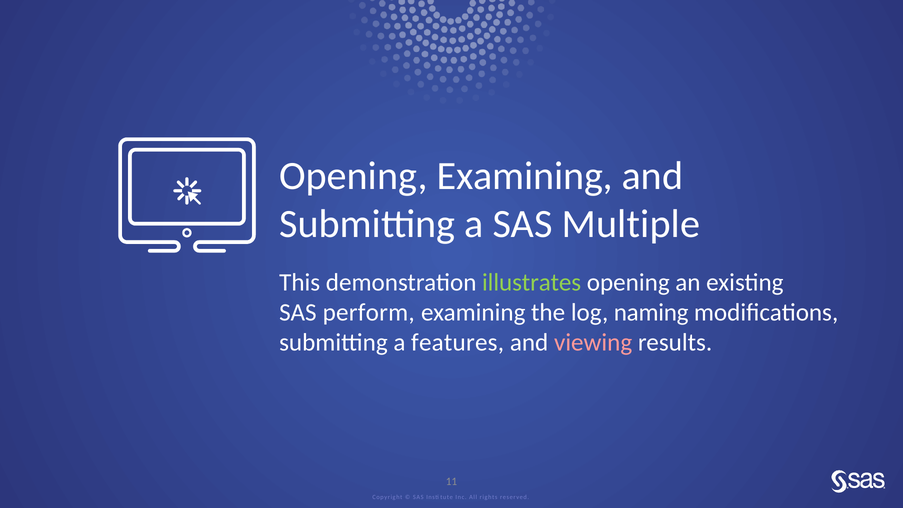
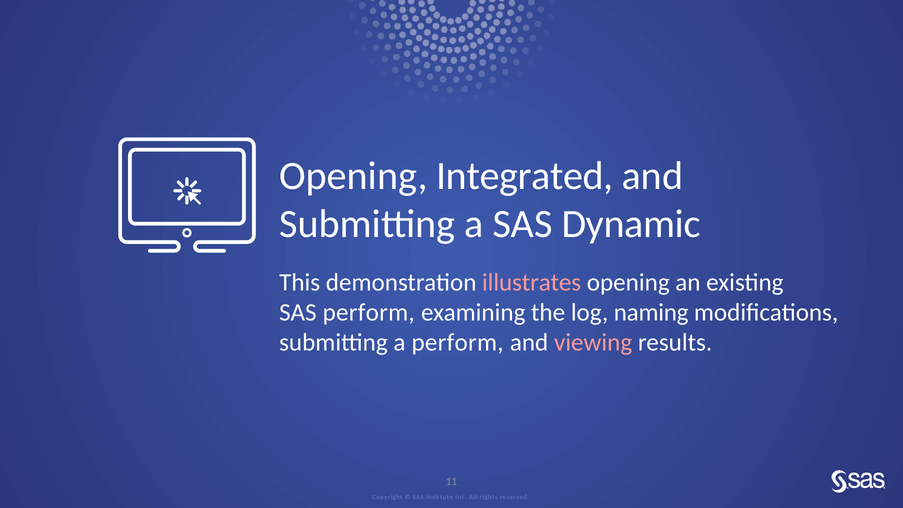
Opening Examining: Examining -> Integrated (525, 176)
Multiple: Multiple -> Dynamic (631, 224)
illustrates colour: light green -> pink (532, 282)
a features: features -> perform (458, 343)
